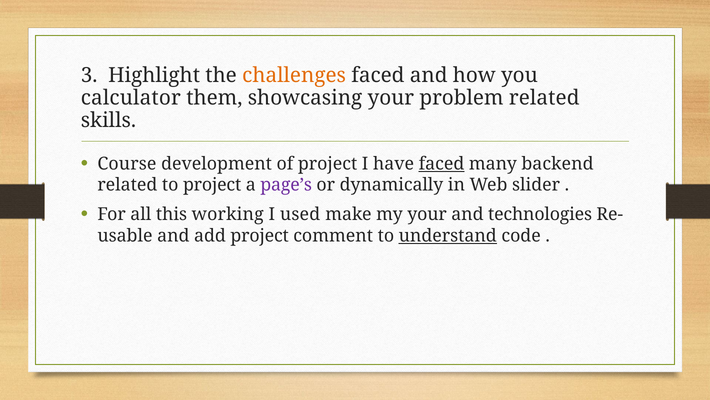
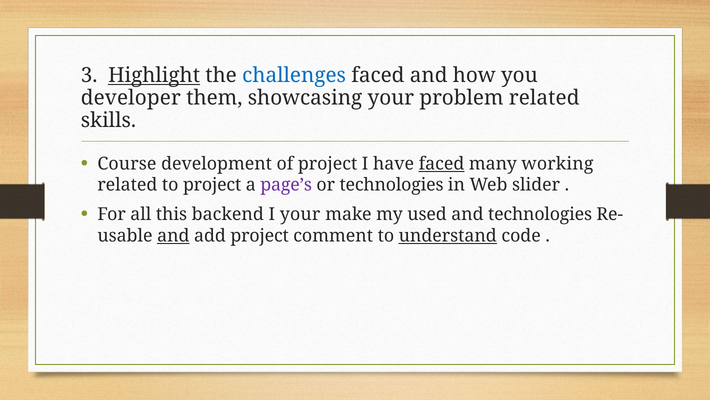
Highlight underline: none -> present (154, 75)
challenges colour: orange -> blue (294, 75)
calculator: calculator -> developer (131, 98)
backend: backend -> working (557, 163)
or dynamically: dynamically -> technologies (392, 185)
working: working -> backend (228, 214)
I used: used -> your (300, 214)
my your: your -> used (427, 214)
and underline: none -> present (173, 235)
